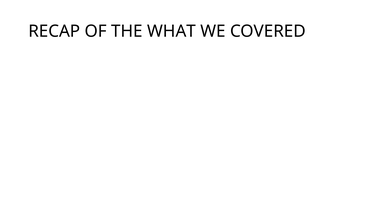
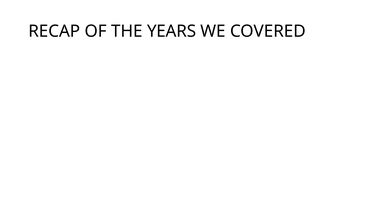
WHAT: WHAT -> YEARS (172, 31)
